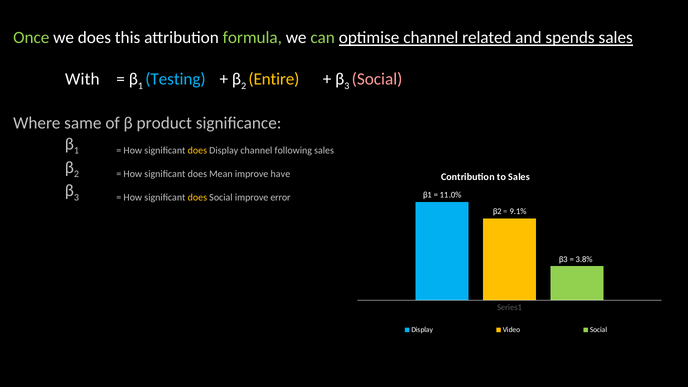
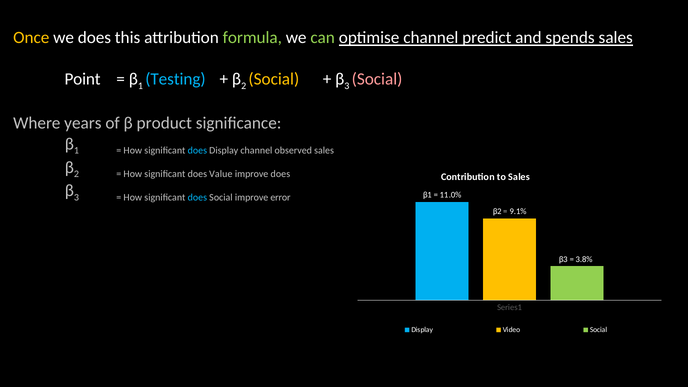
Once colour: light green -> yellow (31, 38)
related: related -> predict (487, 38)
With: With -> Point (83, 79)
Entire: Entire -> Social (274, 79)
same: same -> years (83, 123)
does colour: yellow -> light blue (197, 151)
following: following -> observed (293, 151)
Mean: Mean -> Value (221, 174)
improve have: have -> does (280, 174)
does colour: yellow -> light blue (197, 198)
